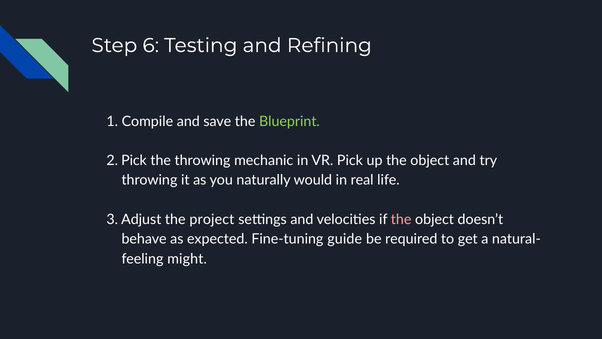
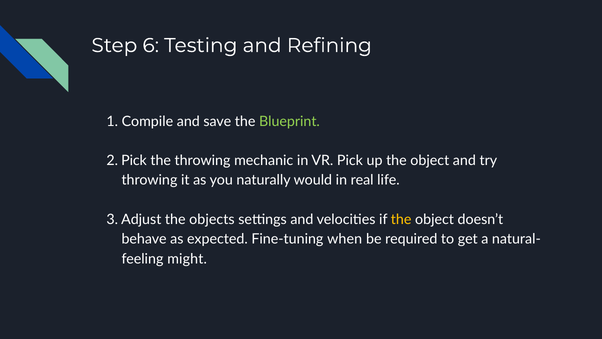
project: project -> objects (212, 219)
the colour: pink -> yellow (401, 219)
guide: guide -> when (345, 239)
